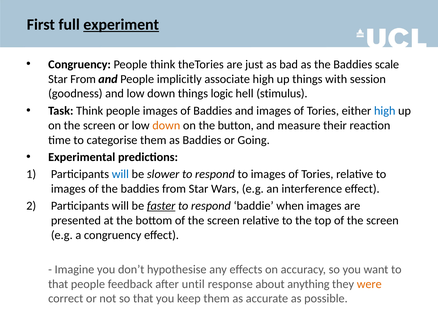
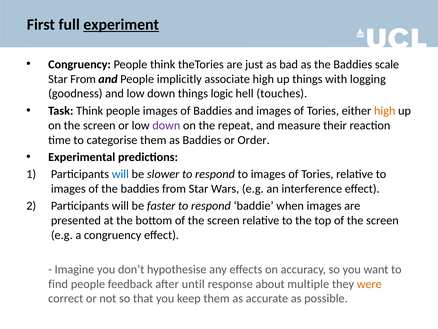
session: session -> logging (368, 79)
stimulus: stimulus -> touches (282, 93)
high colour: blue -> orange (385, 111)
down colour: orange -> purple (166, 125)
button: button -> repeat (236, 125)
Going: Going -> Order (254, 140)
faster underline: present -> none (161, 206)
that: that -> find (58, 284)
anything: anything -> multiple (308, 284)
